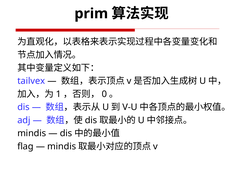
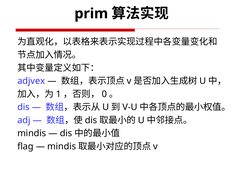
tailvex: tailvex -> adjvex (31, 81)
